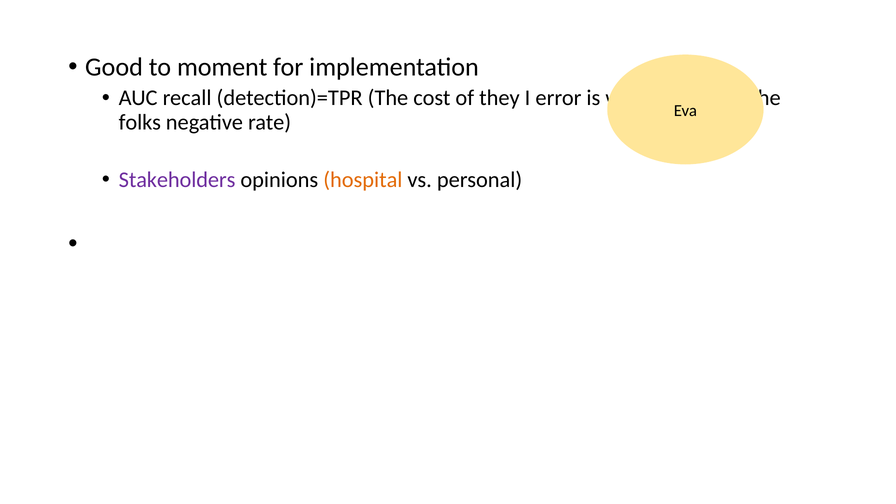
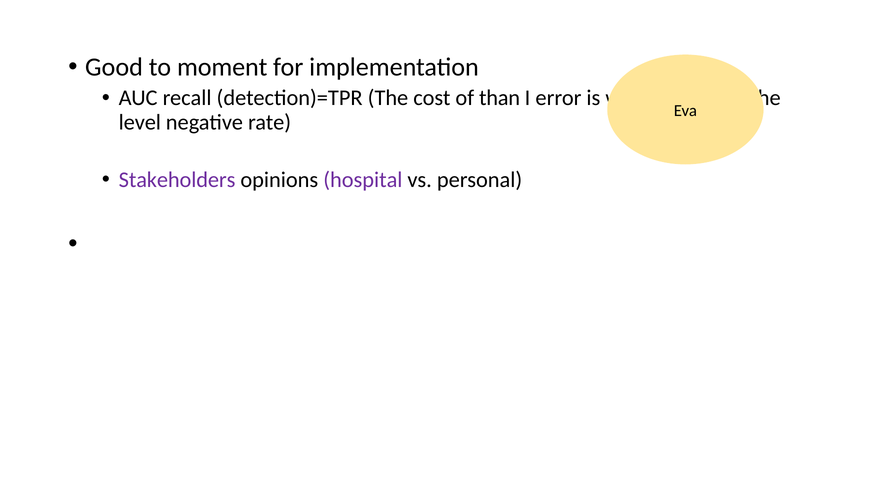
of they: they -> than (500, 98)
folks: folks -> level (140, 122)
hospital colour: orange -> purple (363, 180)
